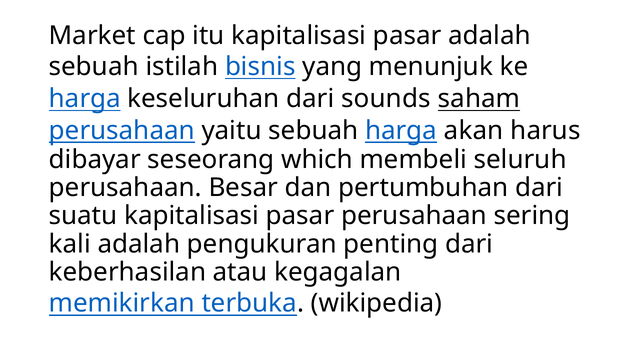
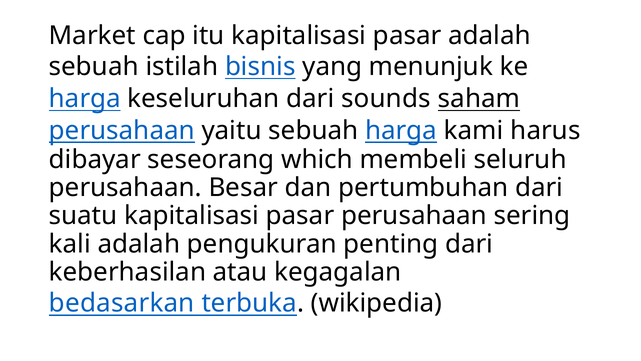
akan: akan -> kami (474, 130)
memikirkan: memikirkan -> bedasarkan (122, 303)
